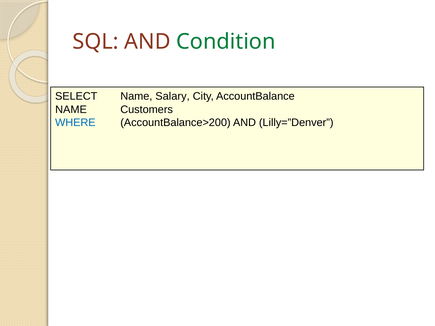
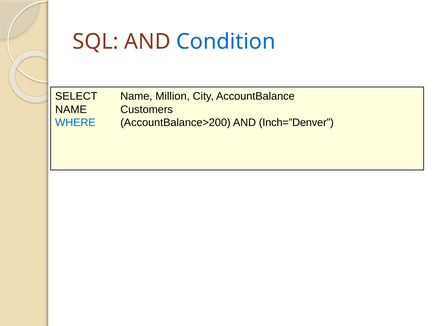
Condition colour: green -> blue (226, 42)
Salary: Salary -> Million (173, 96)
Lilly=”Denver: Lilly=”Denver -> Inch=”Denver (296, 123)
